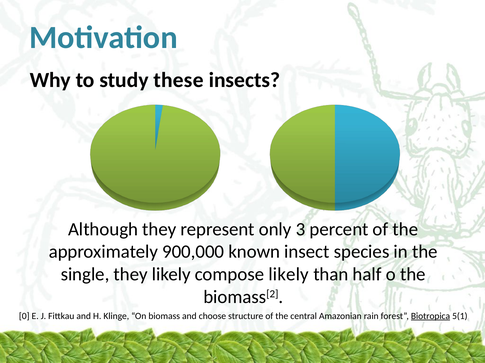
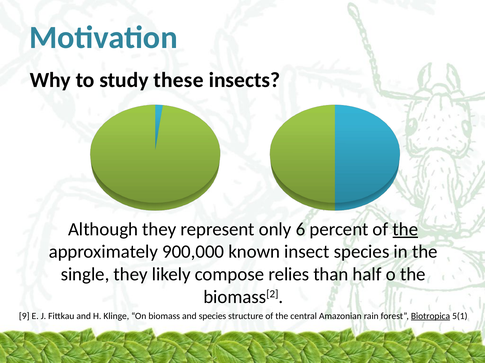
3: 3 -> 6 (300, 230)
the underline: none -> present (405, 230)
compose likely: likely -> relies (289, 275)
0: 0 -> 9 (24, 317)
and choose: choose -> species (212, 317)
